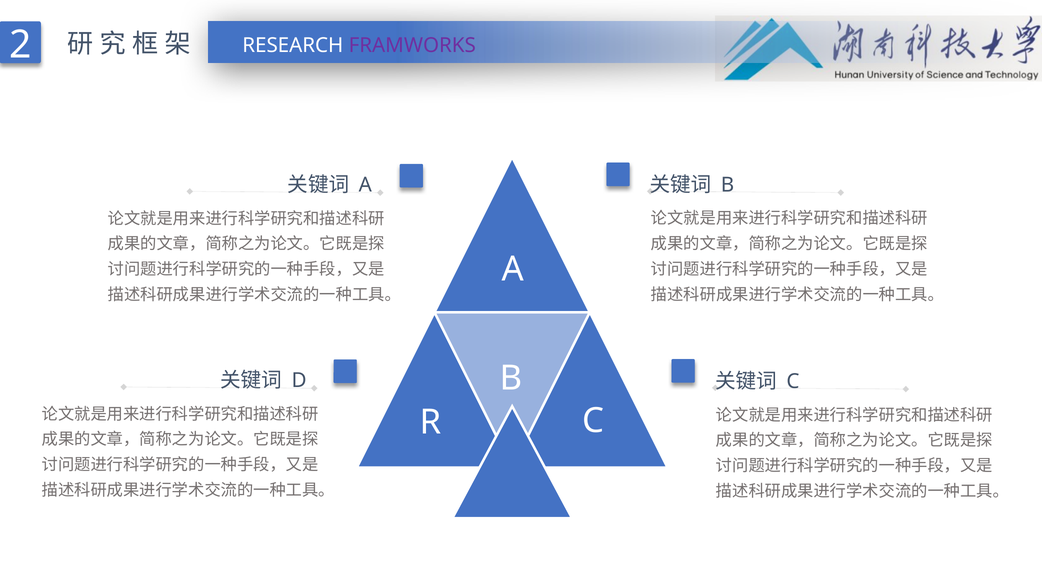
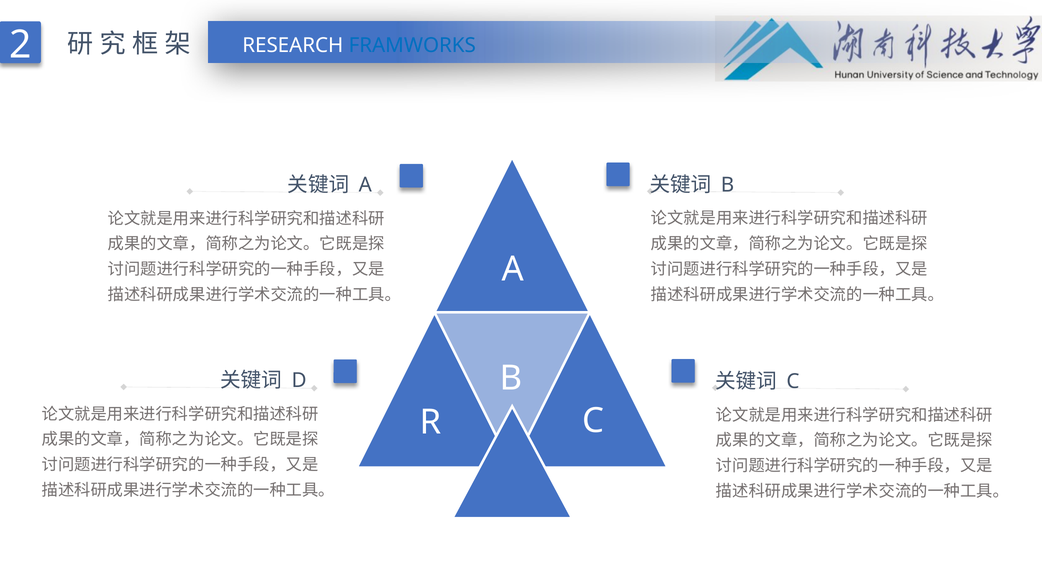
FRAMWORKS colour: purple -> blue (412, 45)
